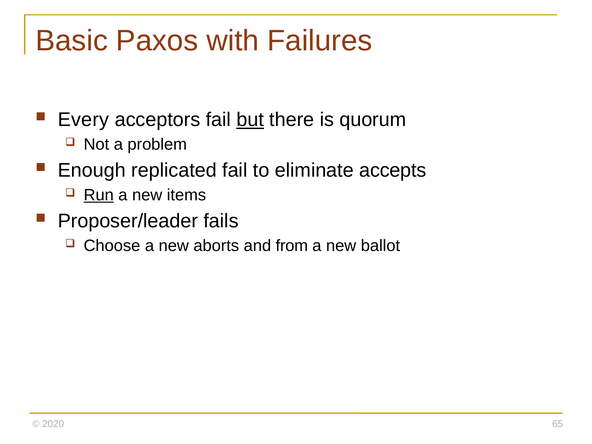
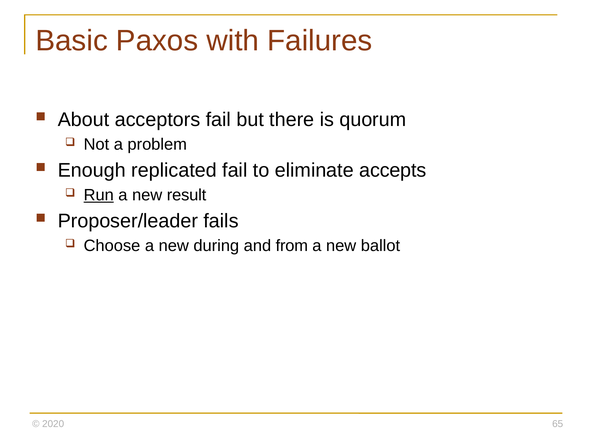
Every: Every -> About (83, 120)
but underline: present -> none (250, 120)
items: items -> result (187, 195)
aborts: aborts -> during (216, 246)
